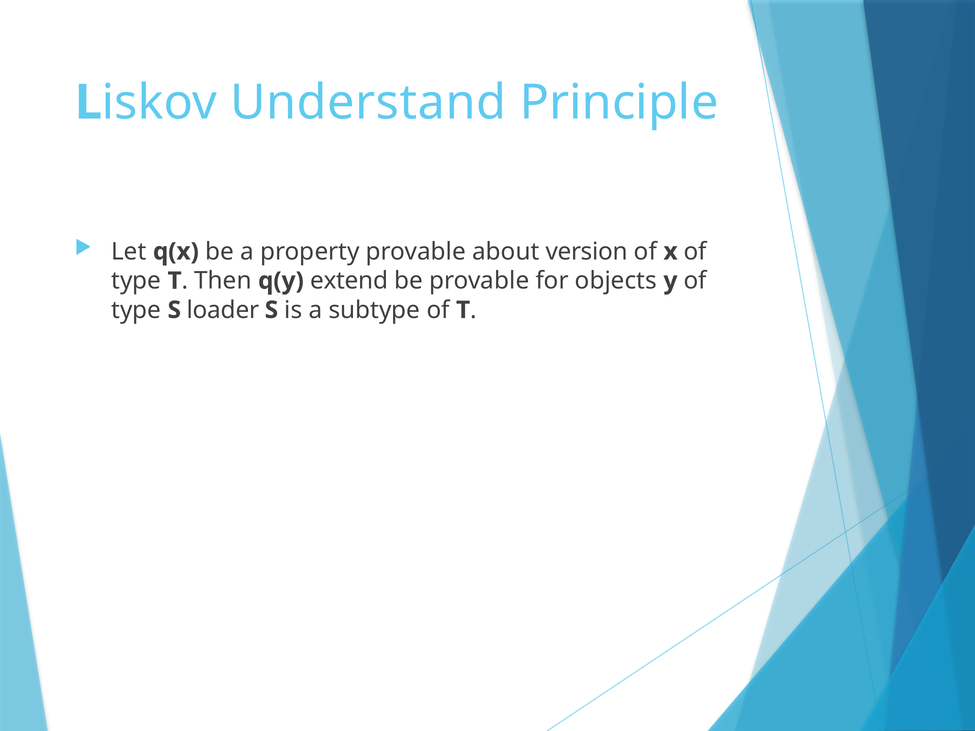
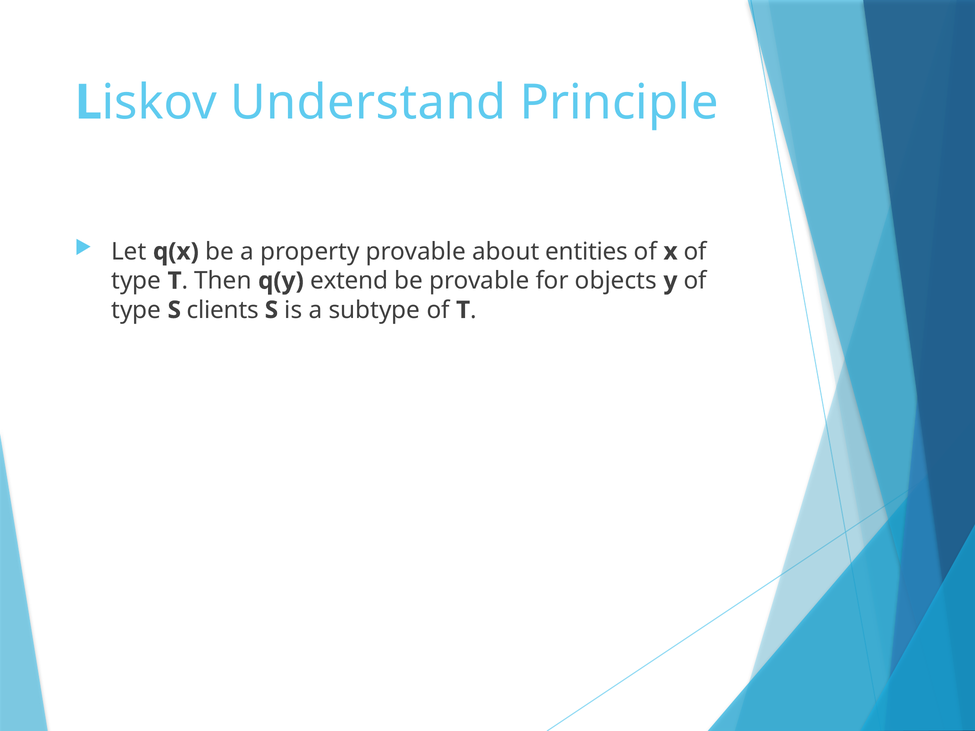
version: version -> entities (587, 252)
loader: loader -> clients (223, 310)
